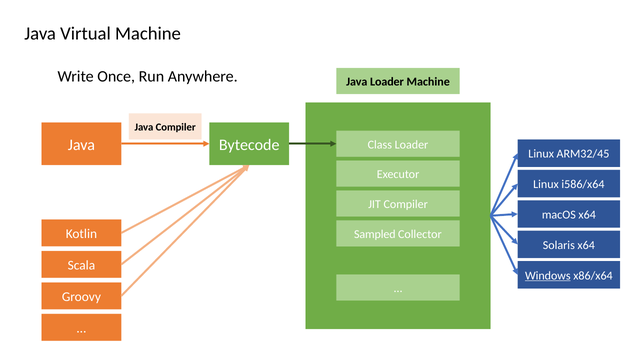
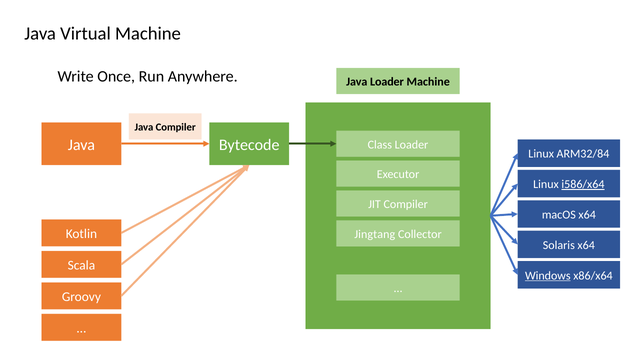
ARM32/45: ARM32/45 -> ARM32/84 (583, 154)
i586/x64 underline: none -> present (583, 185)
Sampled: Sampled -> Jingtang (375, 235)
